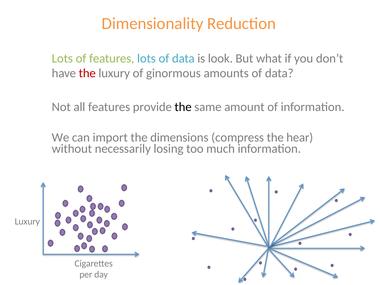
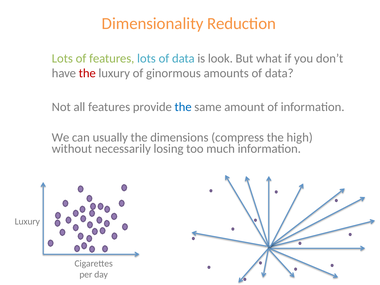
the colour: black -> blue (183, 107)
import: import -> usually (110, 138)
hear: hear -> high (300, 138)
